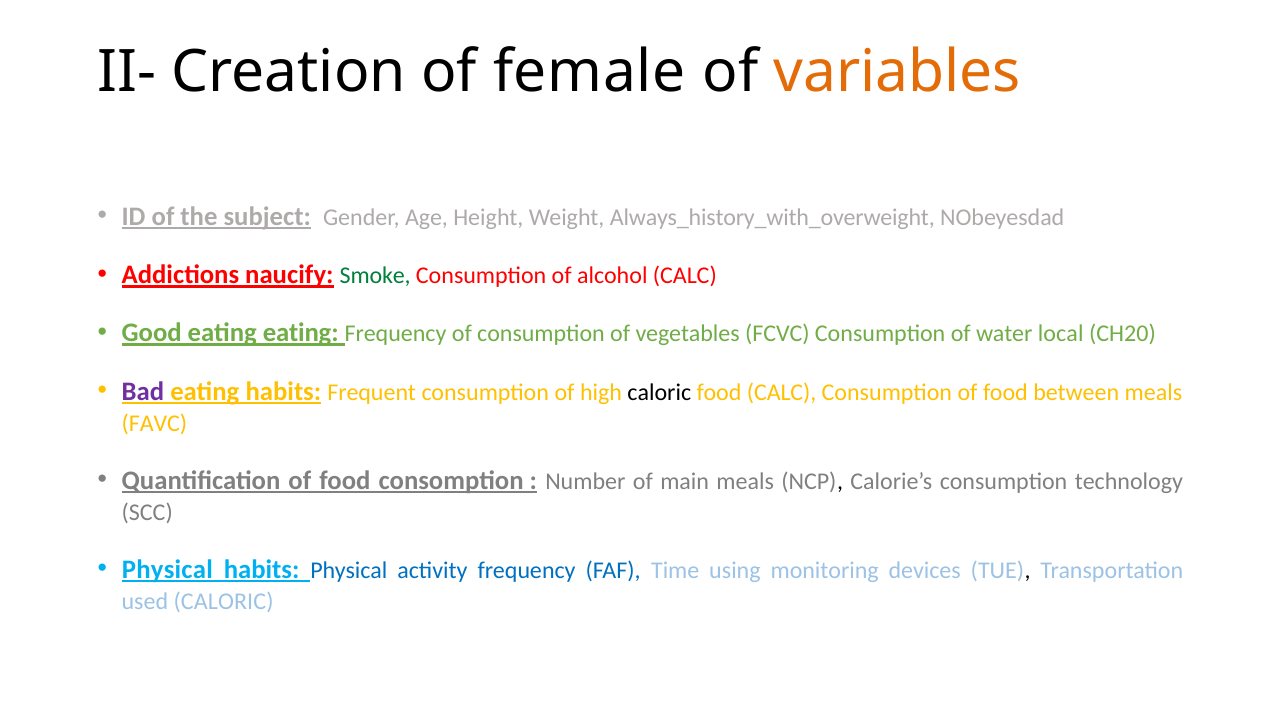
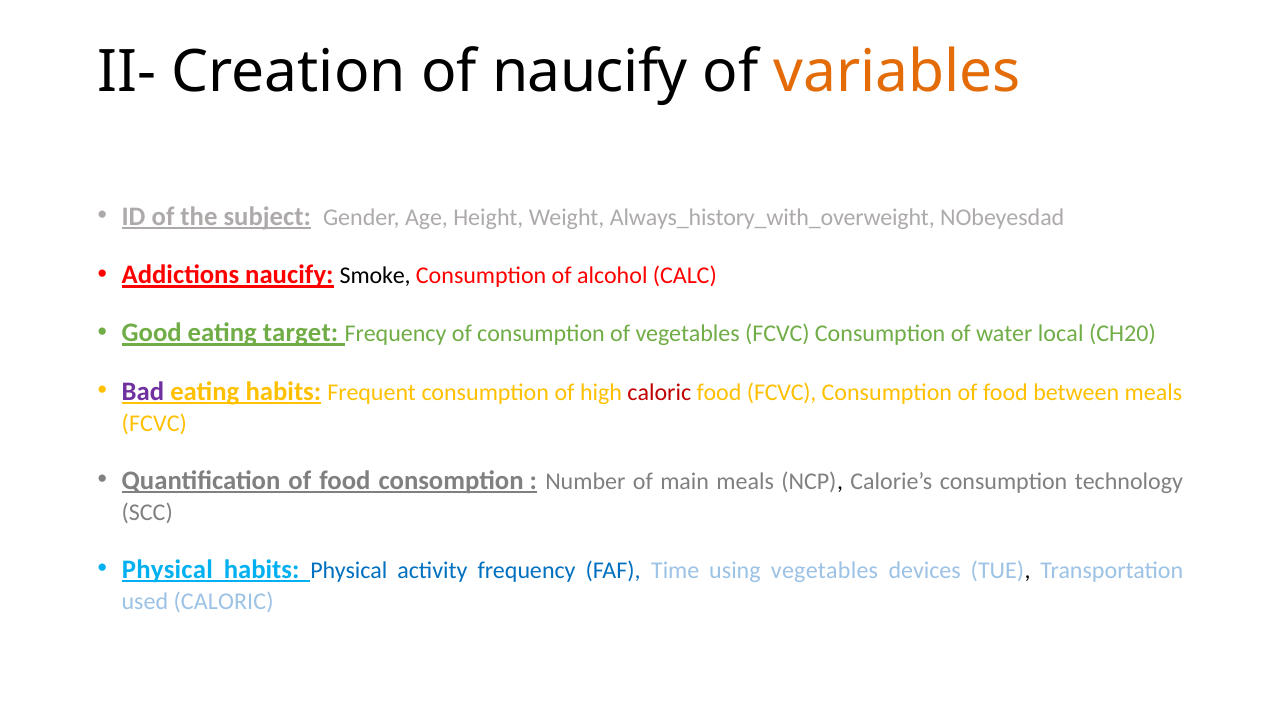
of female: female -> naucify (590, 72)
Smoke colour: green -> black (375, 276)
eating eating: eating -> target (301, 333)
caloric colour: black -> red (659, 393)
food CALC: CALC -> FCVC (782, 393)
FAVC: FAVC -> FCVC (154, 424)
using monitoring: monitoring -> vegetables (825, 571)
